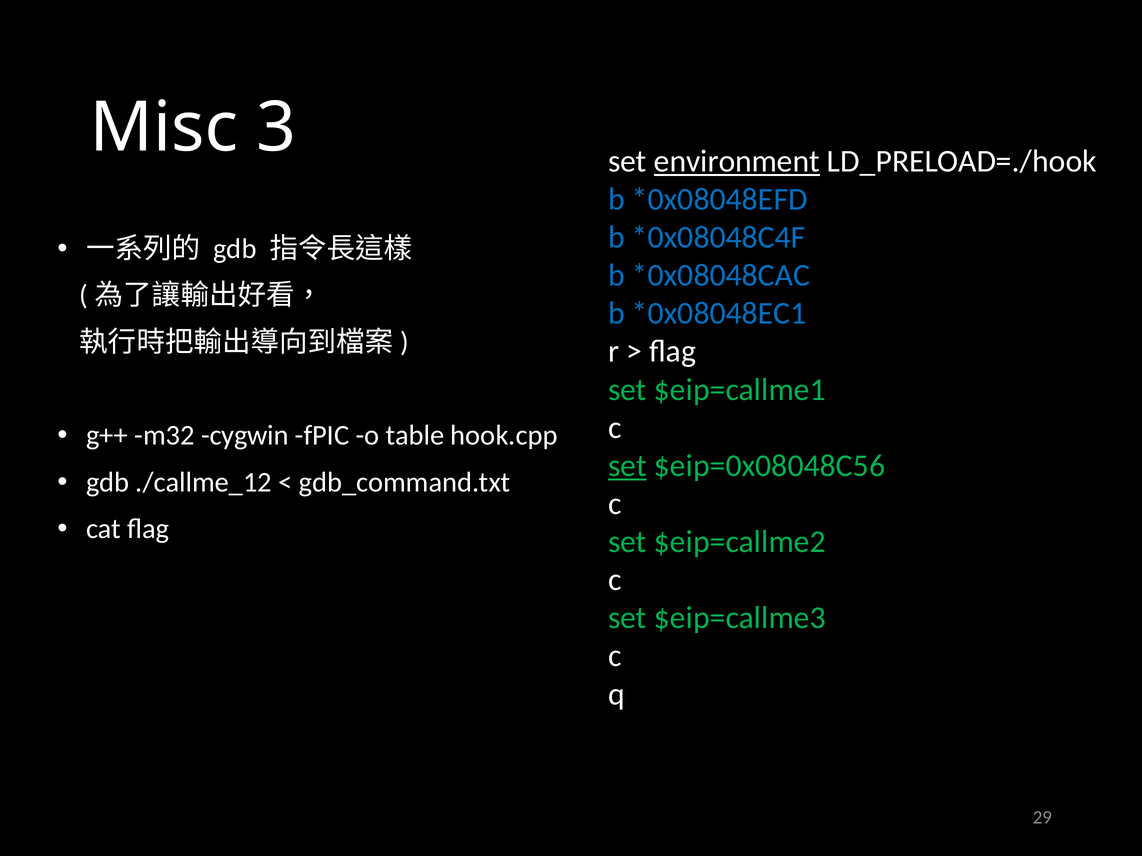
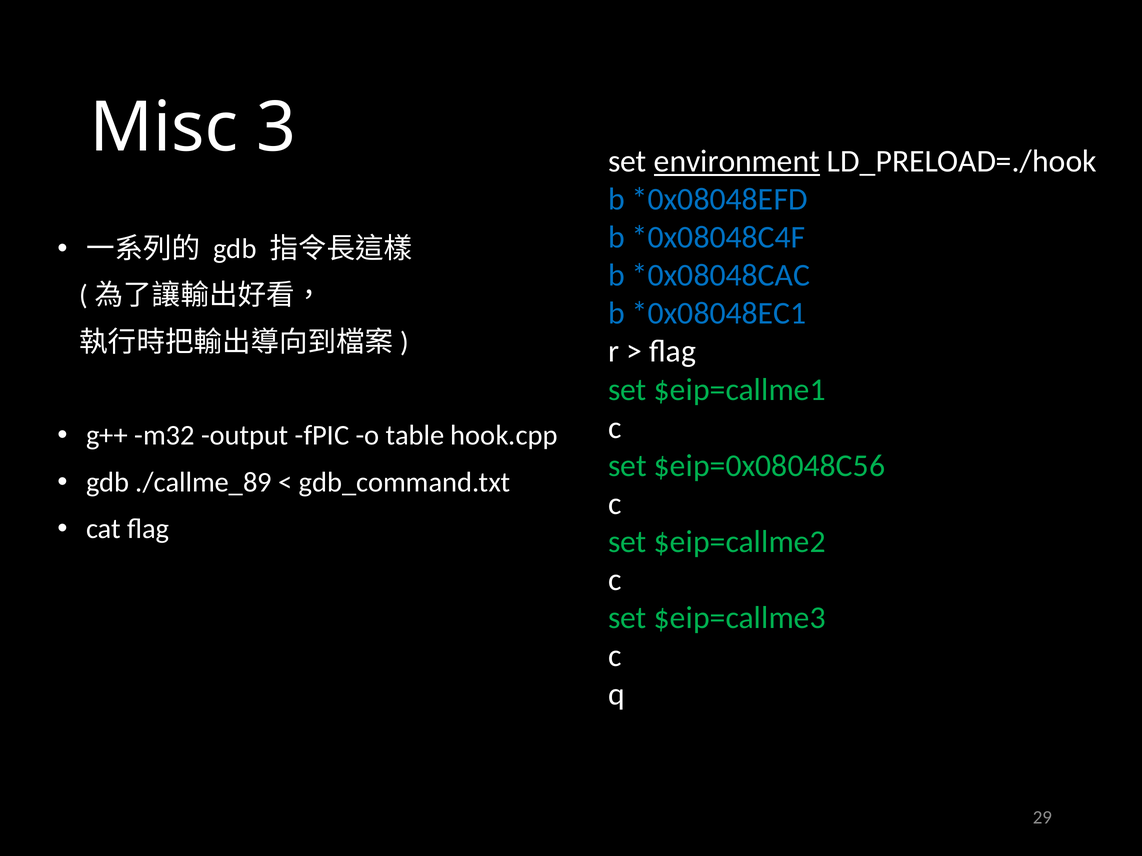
cygwin: cygwin -> output (245, 436)
set underline: present -> none (627, 466)
./callme_12: ./callme_12 -> ./callme_89 (204, 482)
